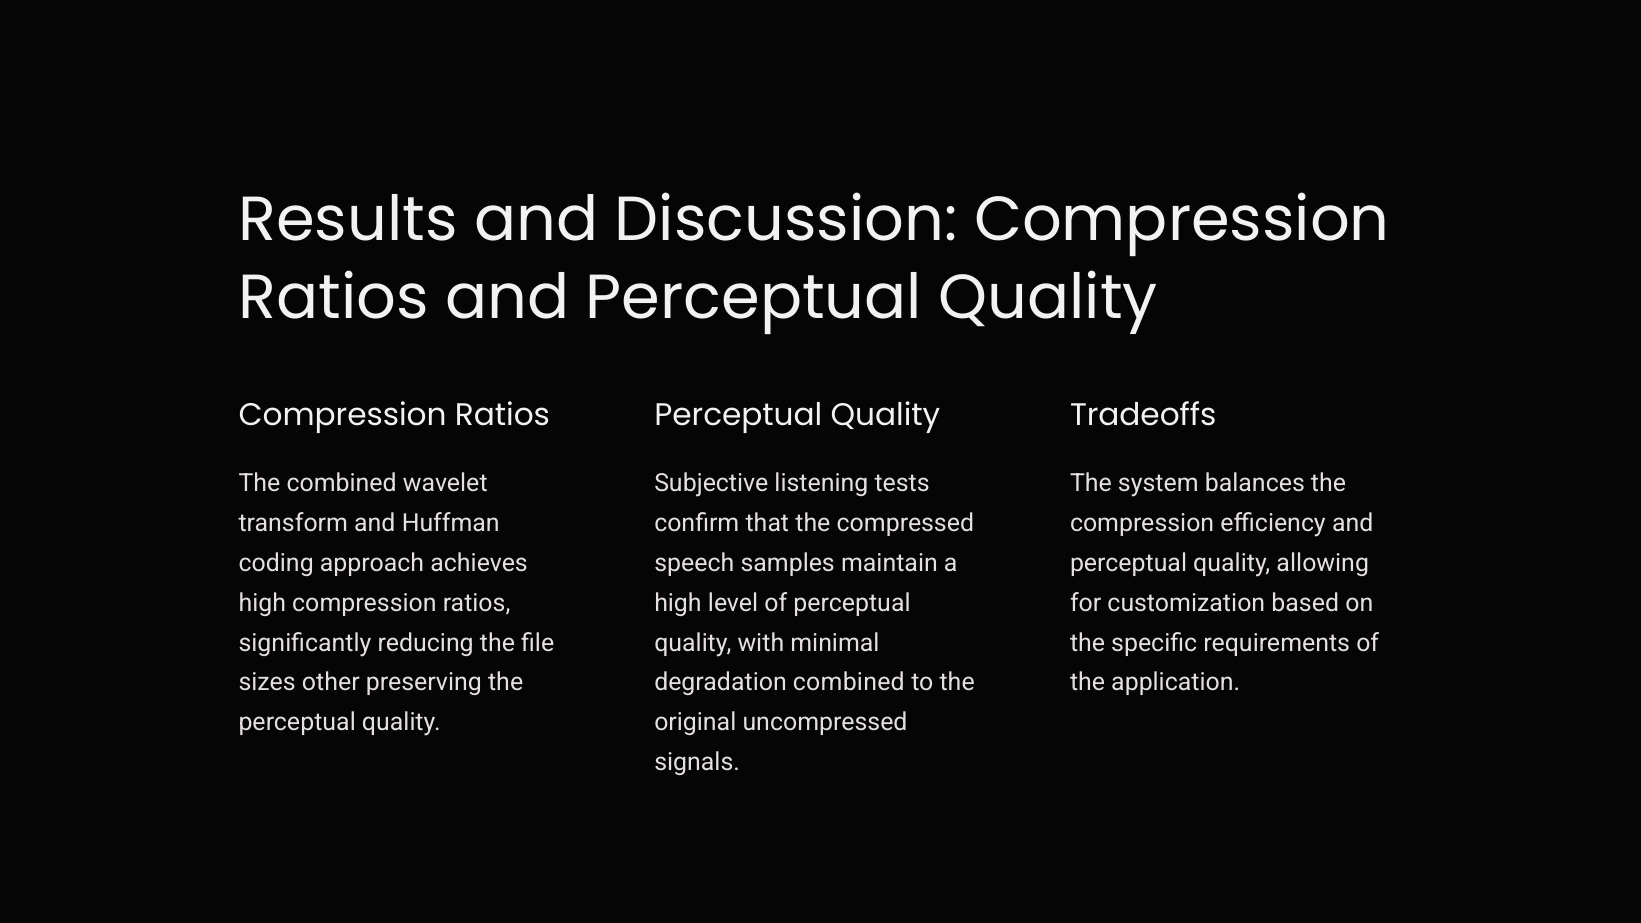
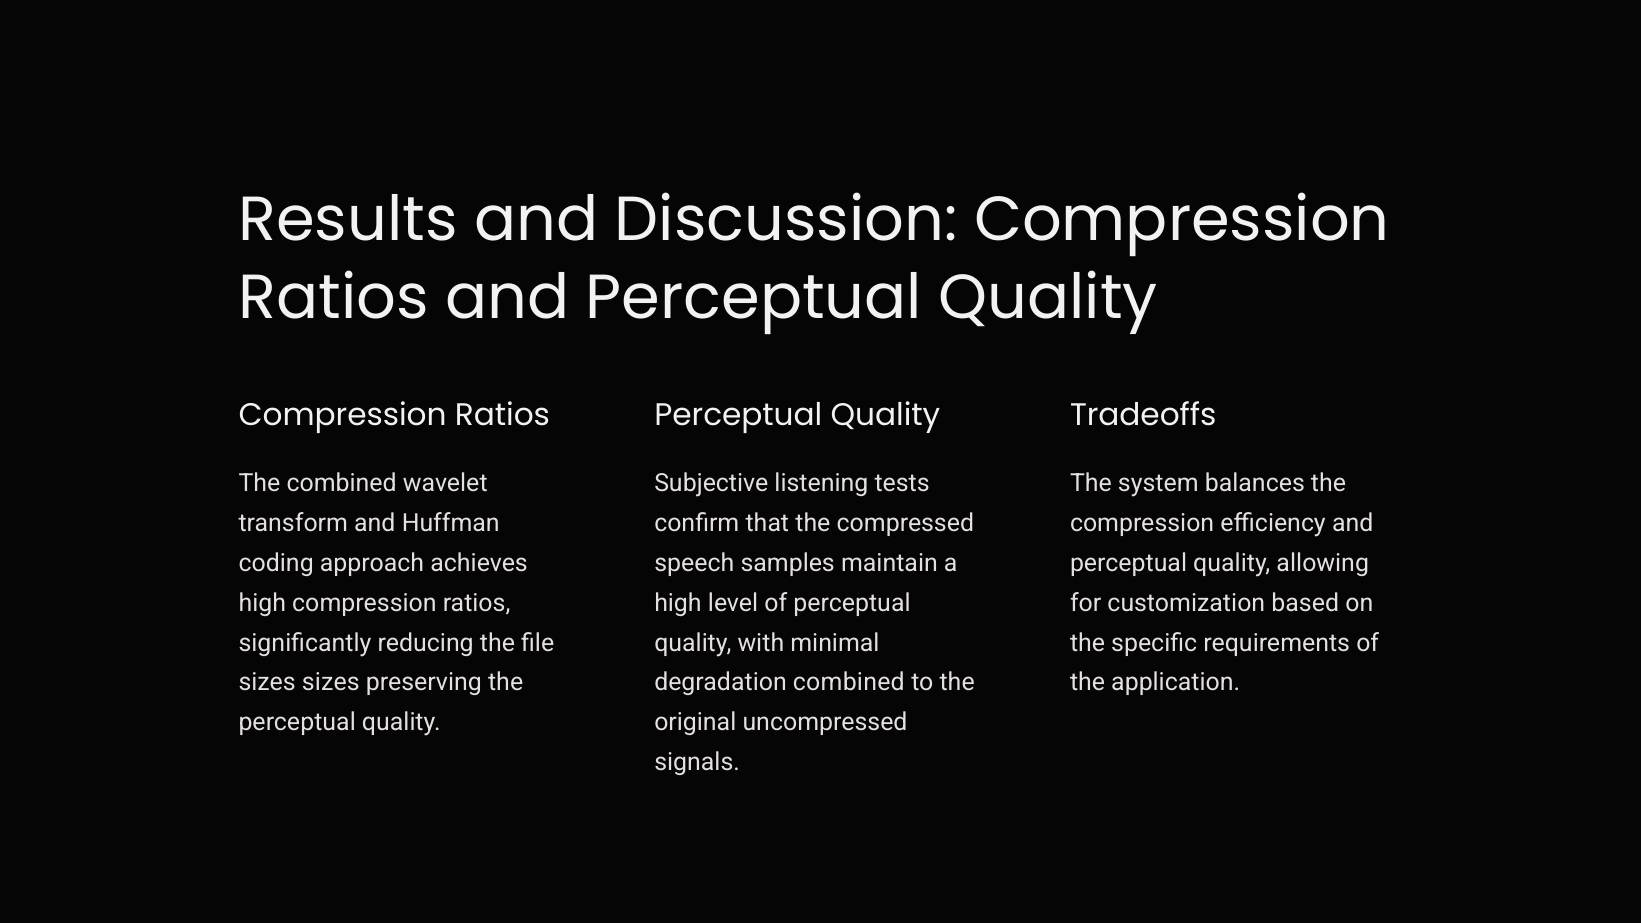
sizes other: other -> sizes (331, 683)
